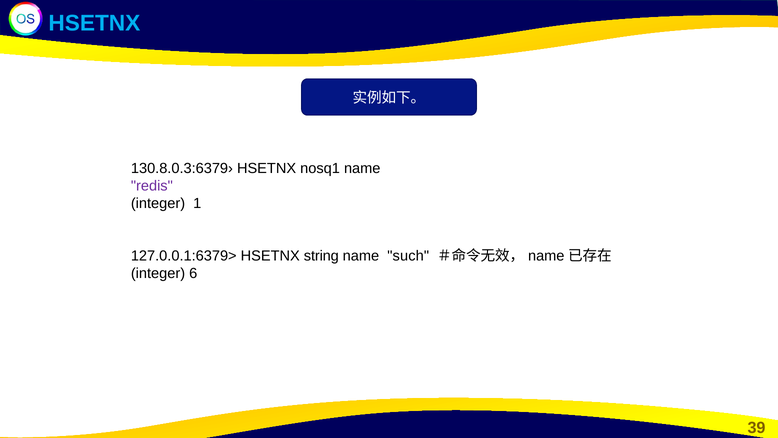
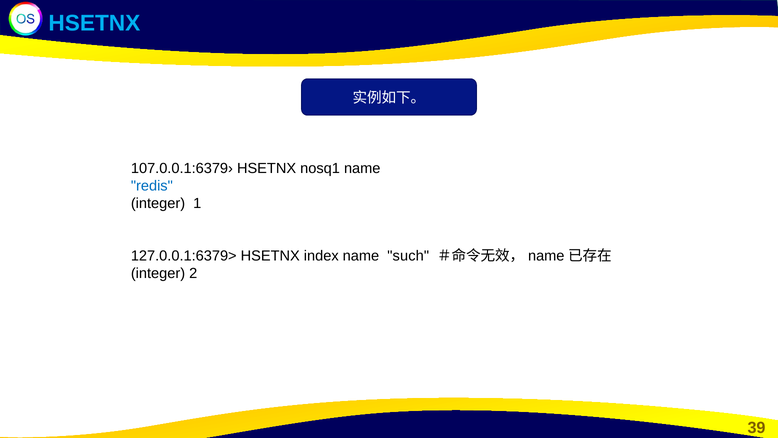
130.8.0.3:6379›: 130.8.0.3:6379› -> 107.0.0.1:6379› (182, 168)
redis colour: purple -> blue (152, 186)
string: string -> index (321, 256)
6: 6 -> 2 (193, 273)
